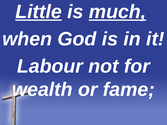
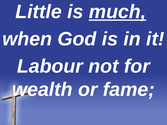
Little underline: present -> none (39, 12)
